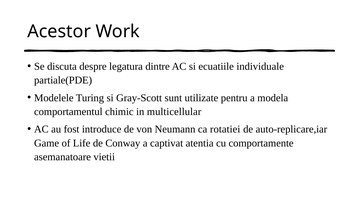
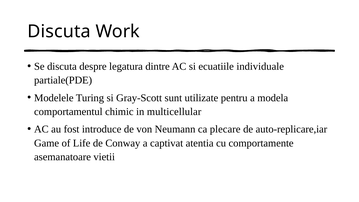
Acestor: Acestor -> Discuta (59, 32)
rotatiei: rotatiei -> plecare (225, 129)
